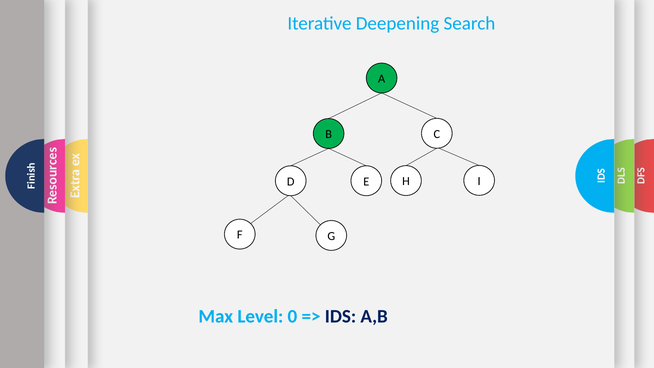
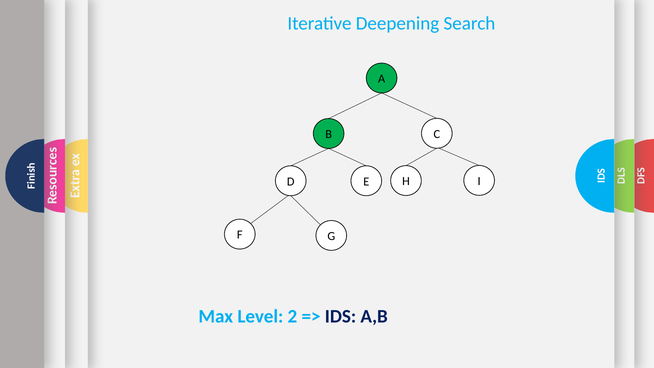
0: 0 -> 2 (292, 316)
